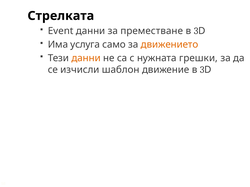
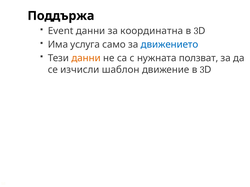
Стрелката: Стрелката -> Поддържа (61, 16)
преместване: преместване -> координатна (152, 31)
движението colour: orange -> blue (169, 45)
грешки: грешки -> ползват (199, 58)
